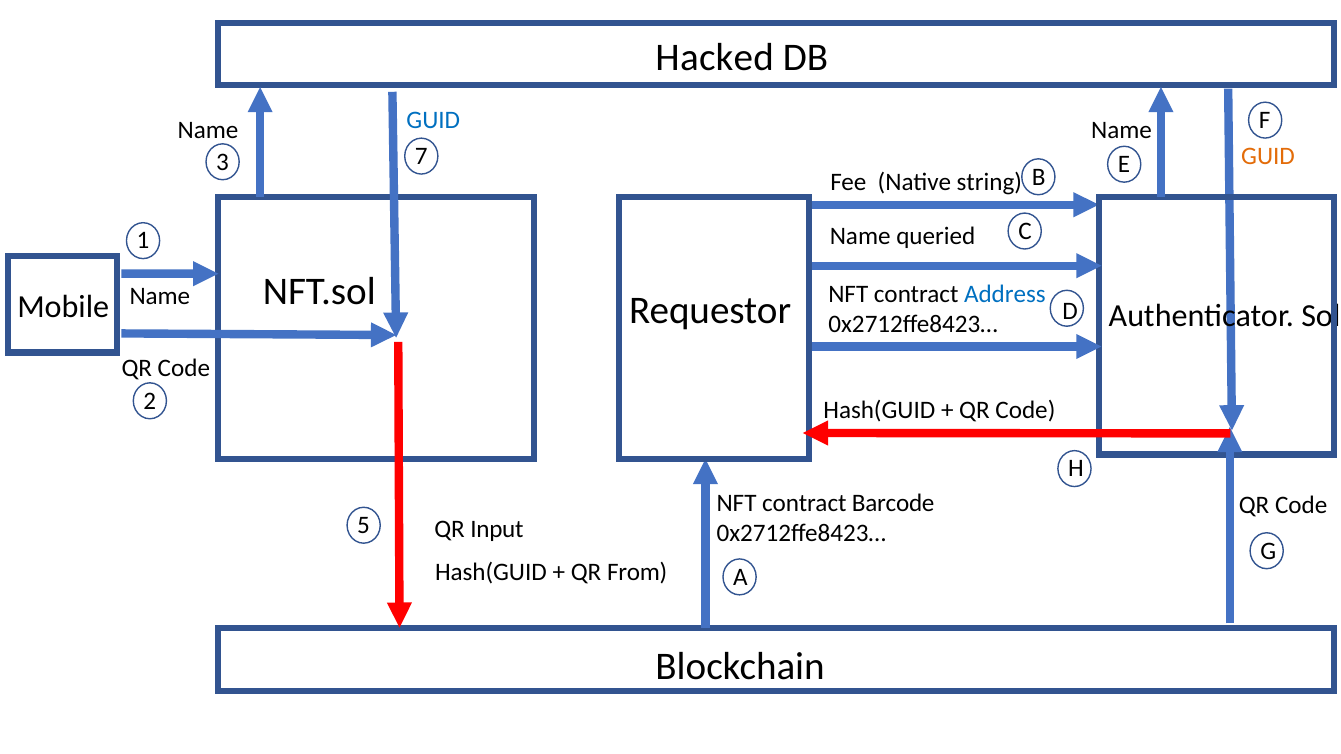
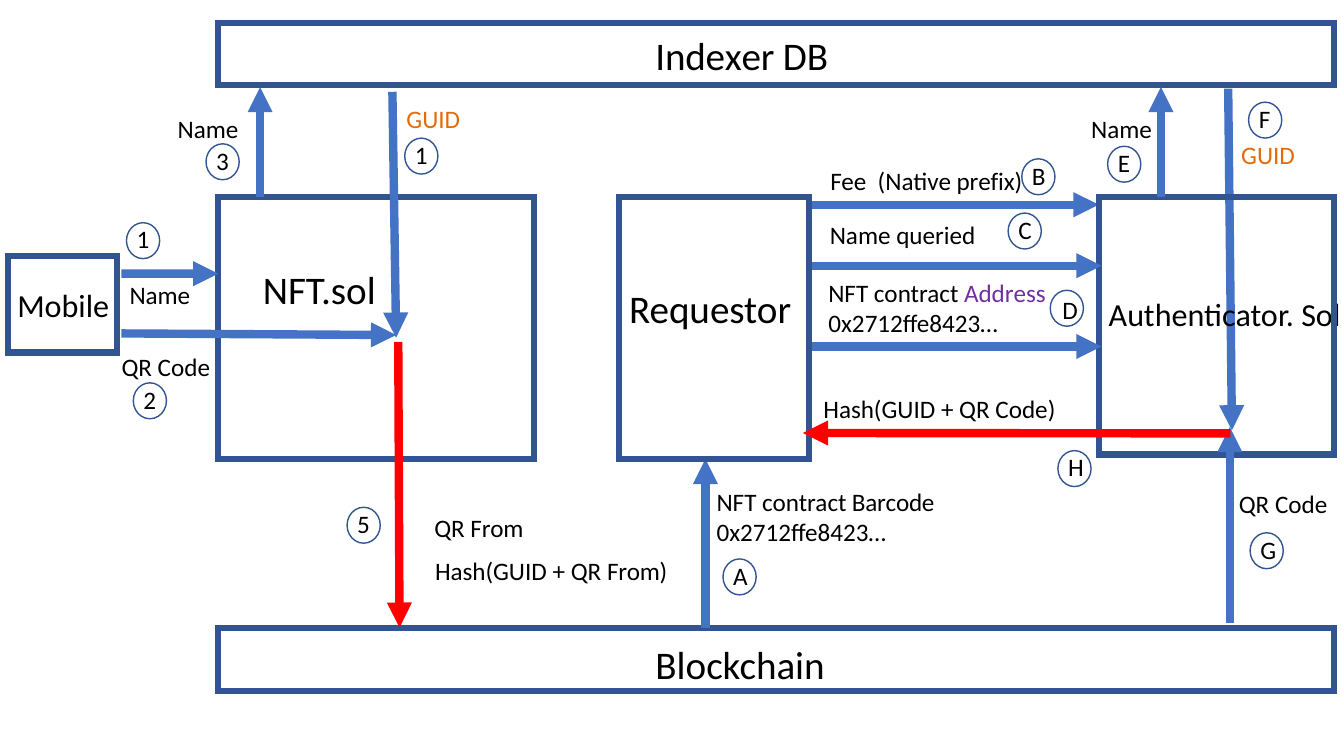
Hacked: Hacked -> Indexer (715, 57)
GUID colour: blue -> orange (433, 120)
3 7: 7 -> 1 (421, 156)
string: string -> prefix (989, 182)
Address colour: blue -> purple (1005, 294)
Input: Input -> From (497, 529)
